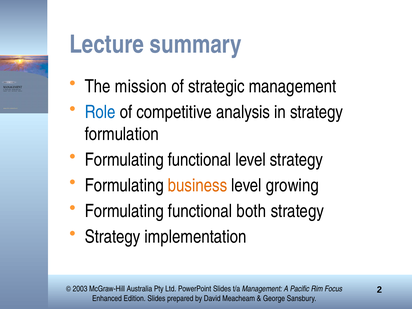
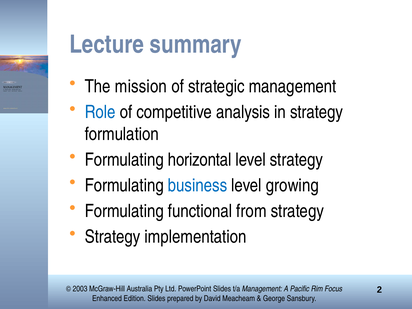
functional: functional -> horizontal (200, 160)
business colour: orange -> blue (198, 185)
both: both -> from (251, 211)
